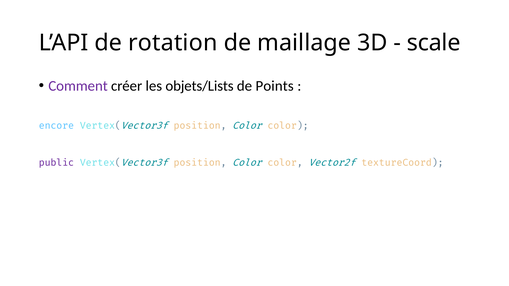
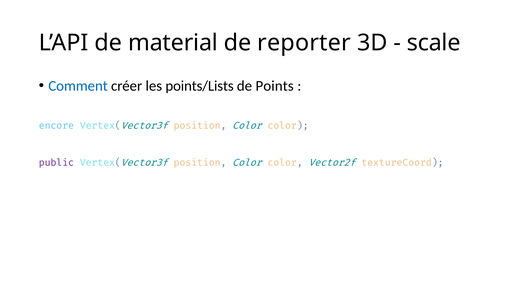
rotation: rotation -> material (173, 43)
maillage: maillage -> reporter (304, 43)
Comment colour: purple -> blue (78, 86)
objets/Lists: objets/Lists -> points/Lists (200, 86)
